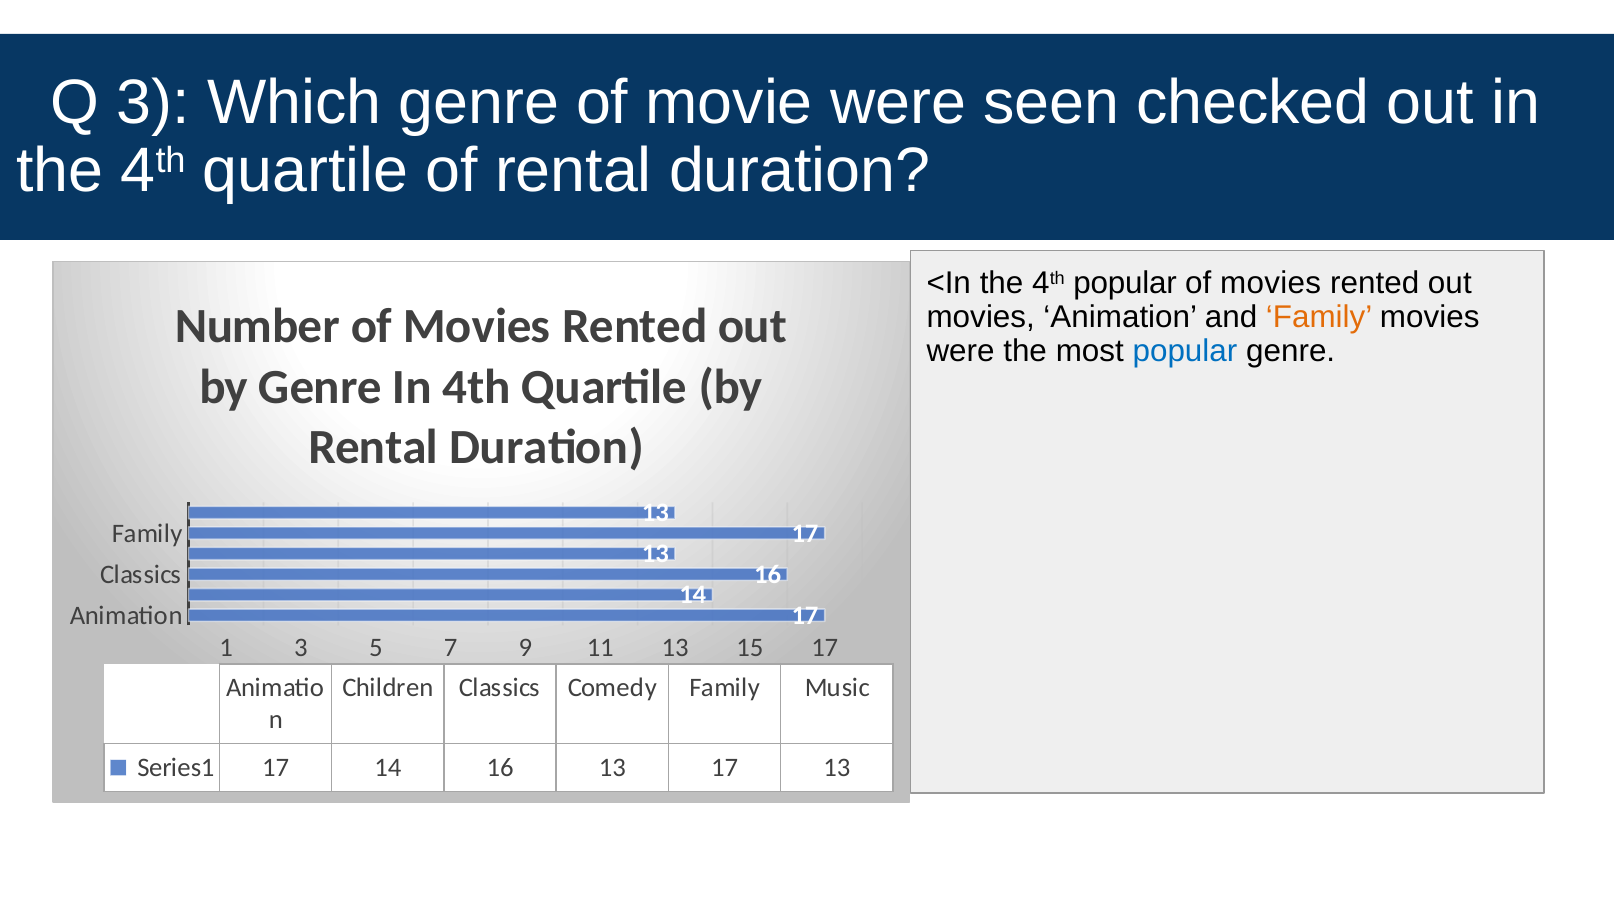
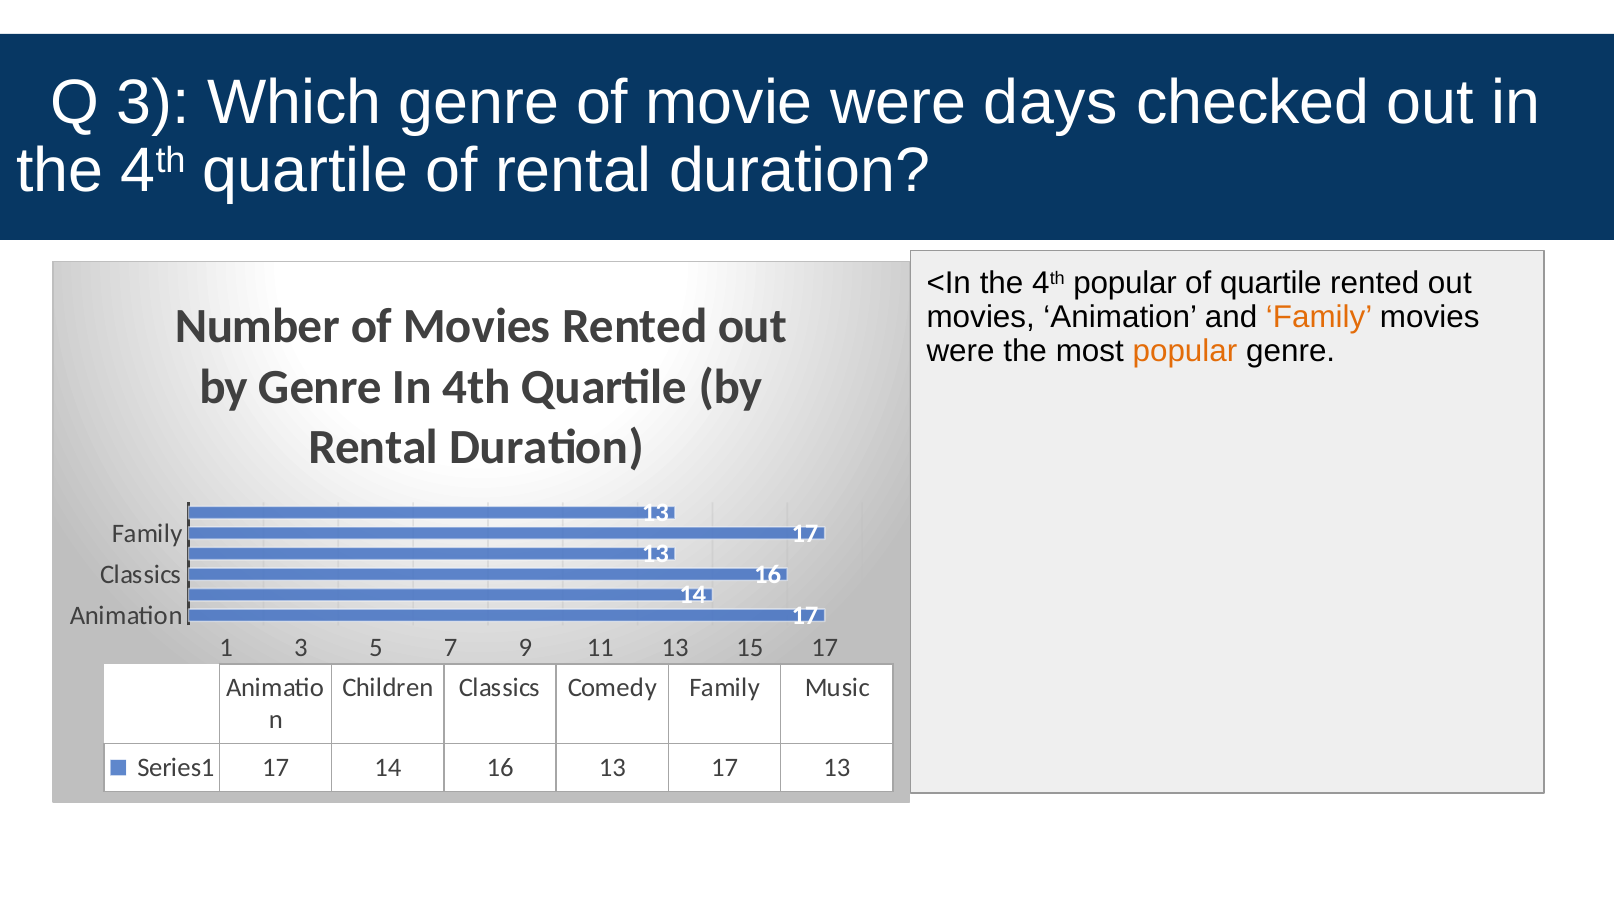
seen: seen -> days (1051, 103)
movies: movies -> quartile (1271, 283)
popular colour: blue -> orange (1185, 351)
